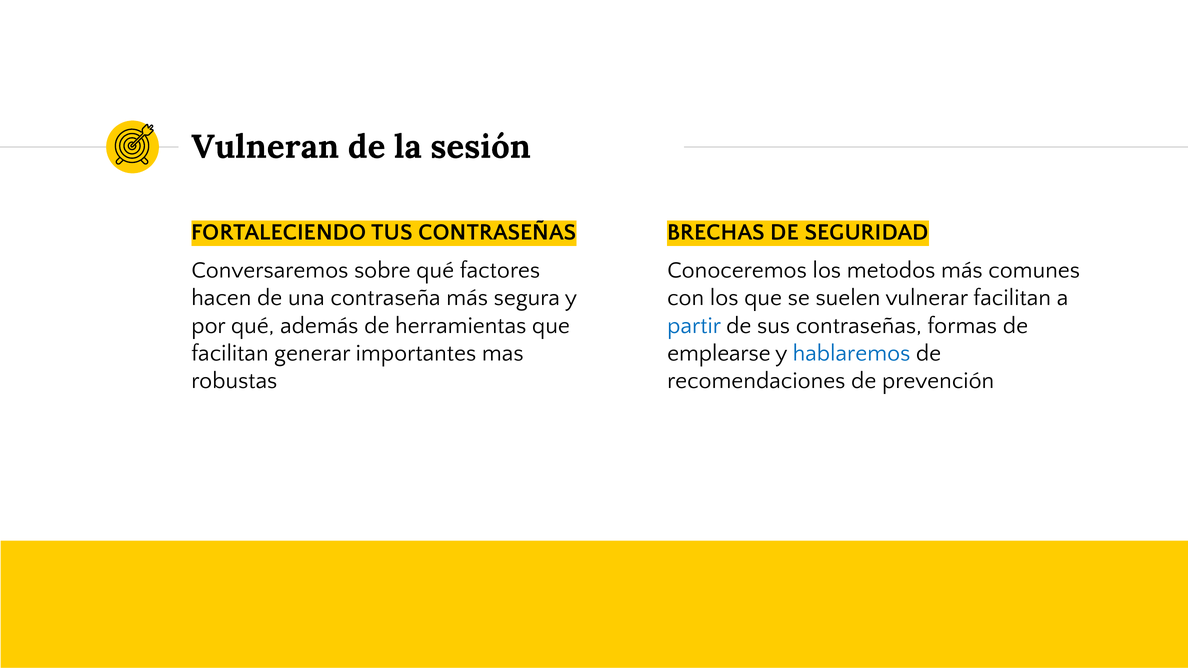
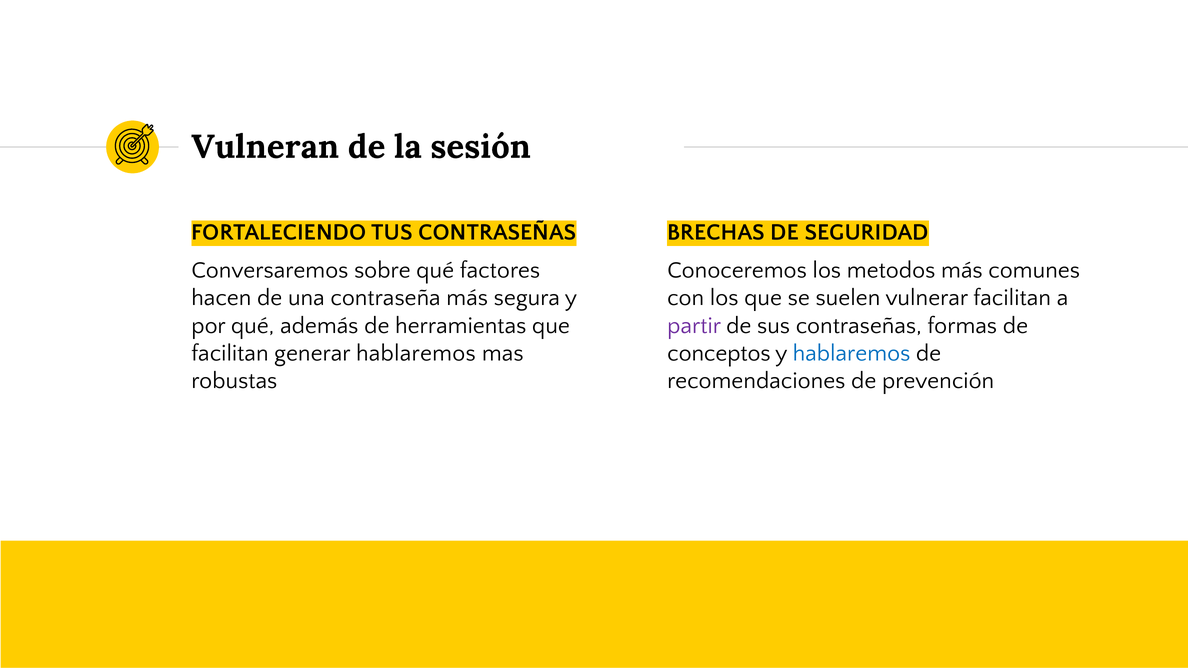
partir colour: blue -> purple (694, 326)
generar importantes: importantes -> hablaremos (416, 353)
emplearse: emplearse -> conceptos (719, 353)
